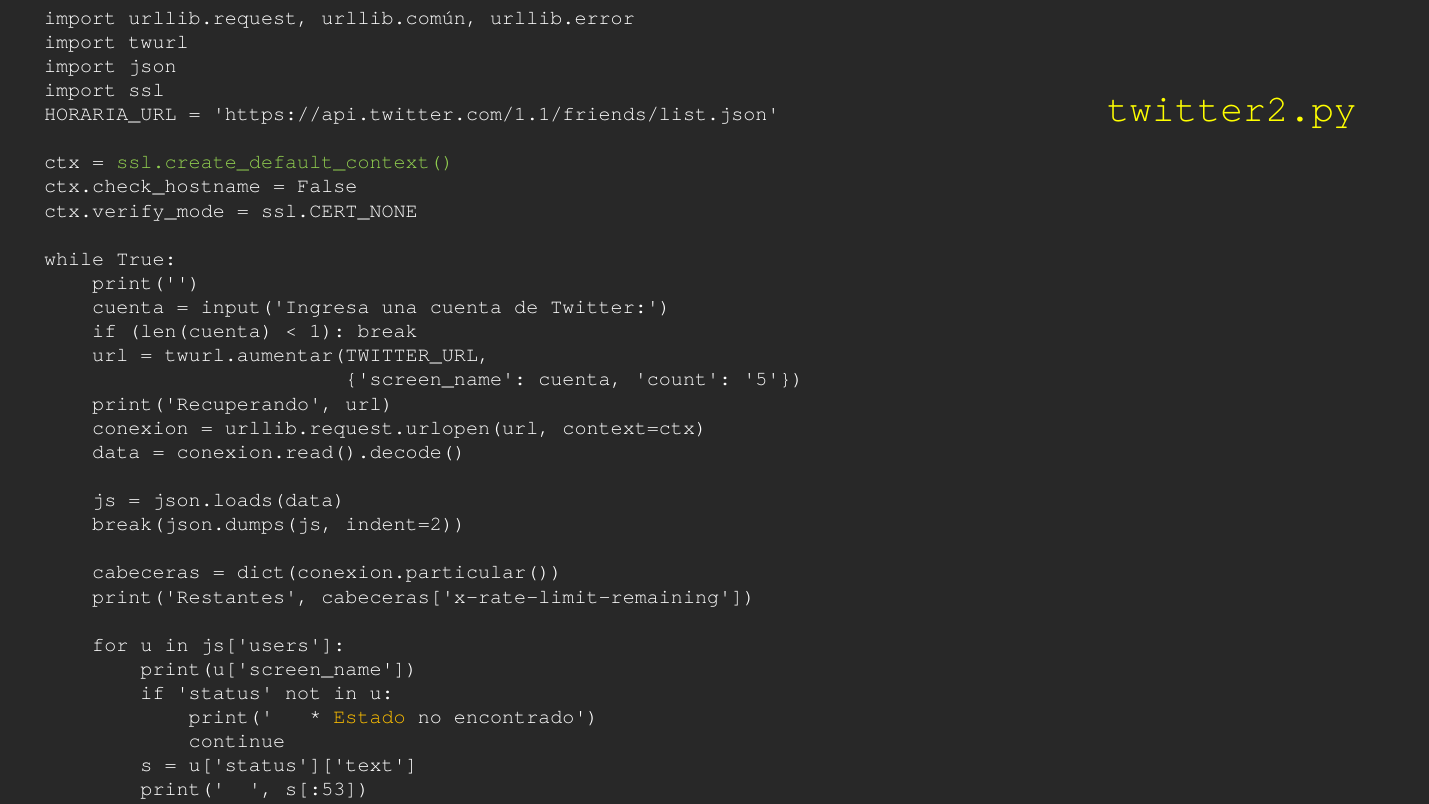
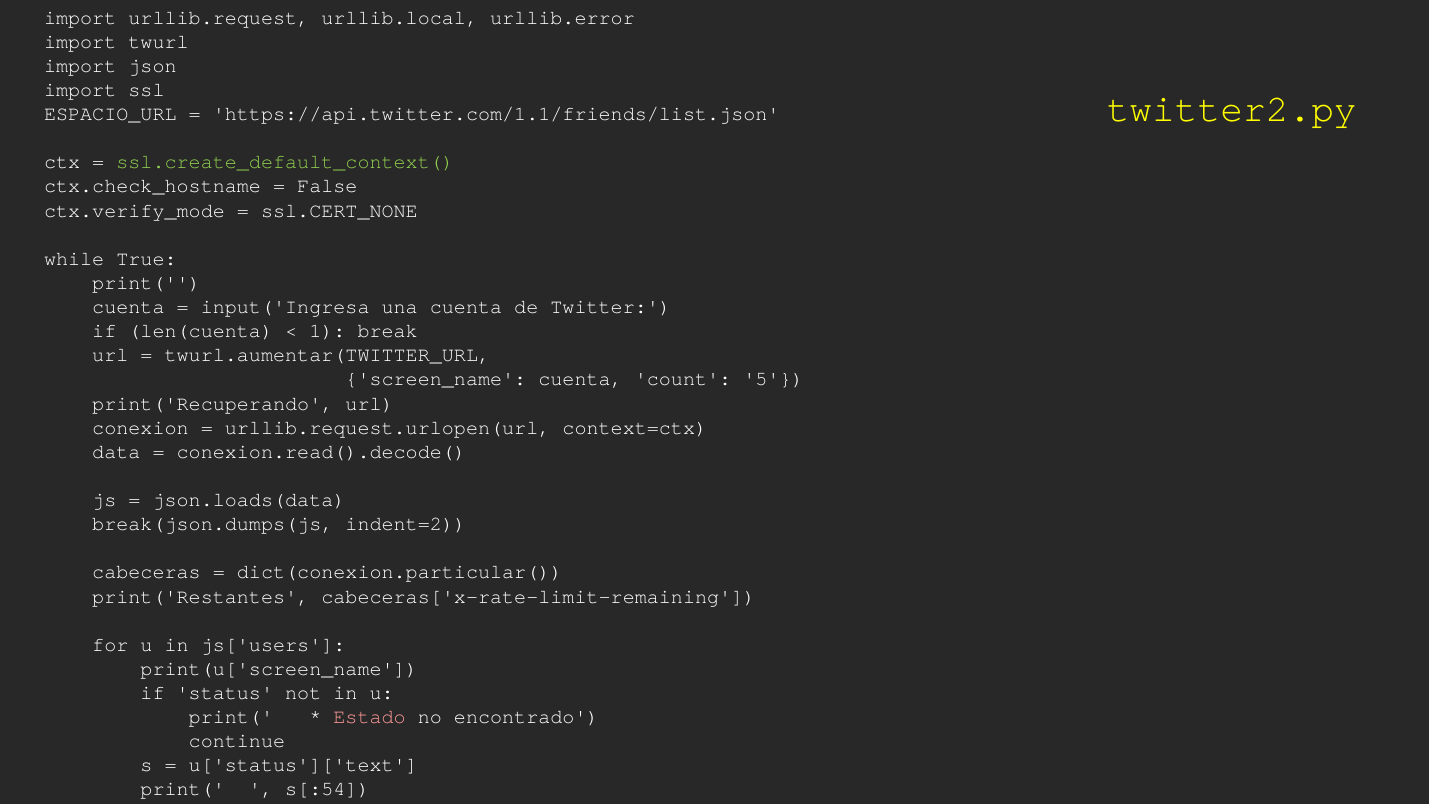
urllib.común: urllib.común -> urllib.local (400, 17)
HORARIA_URL: HORARIA_URL -> ESPACIO_URL (110, 114)
Estado colour: yellow -> pink (370, 717)
s[:53: s[:53 -> s[:54 (327, 789)
